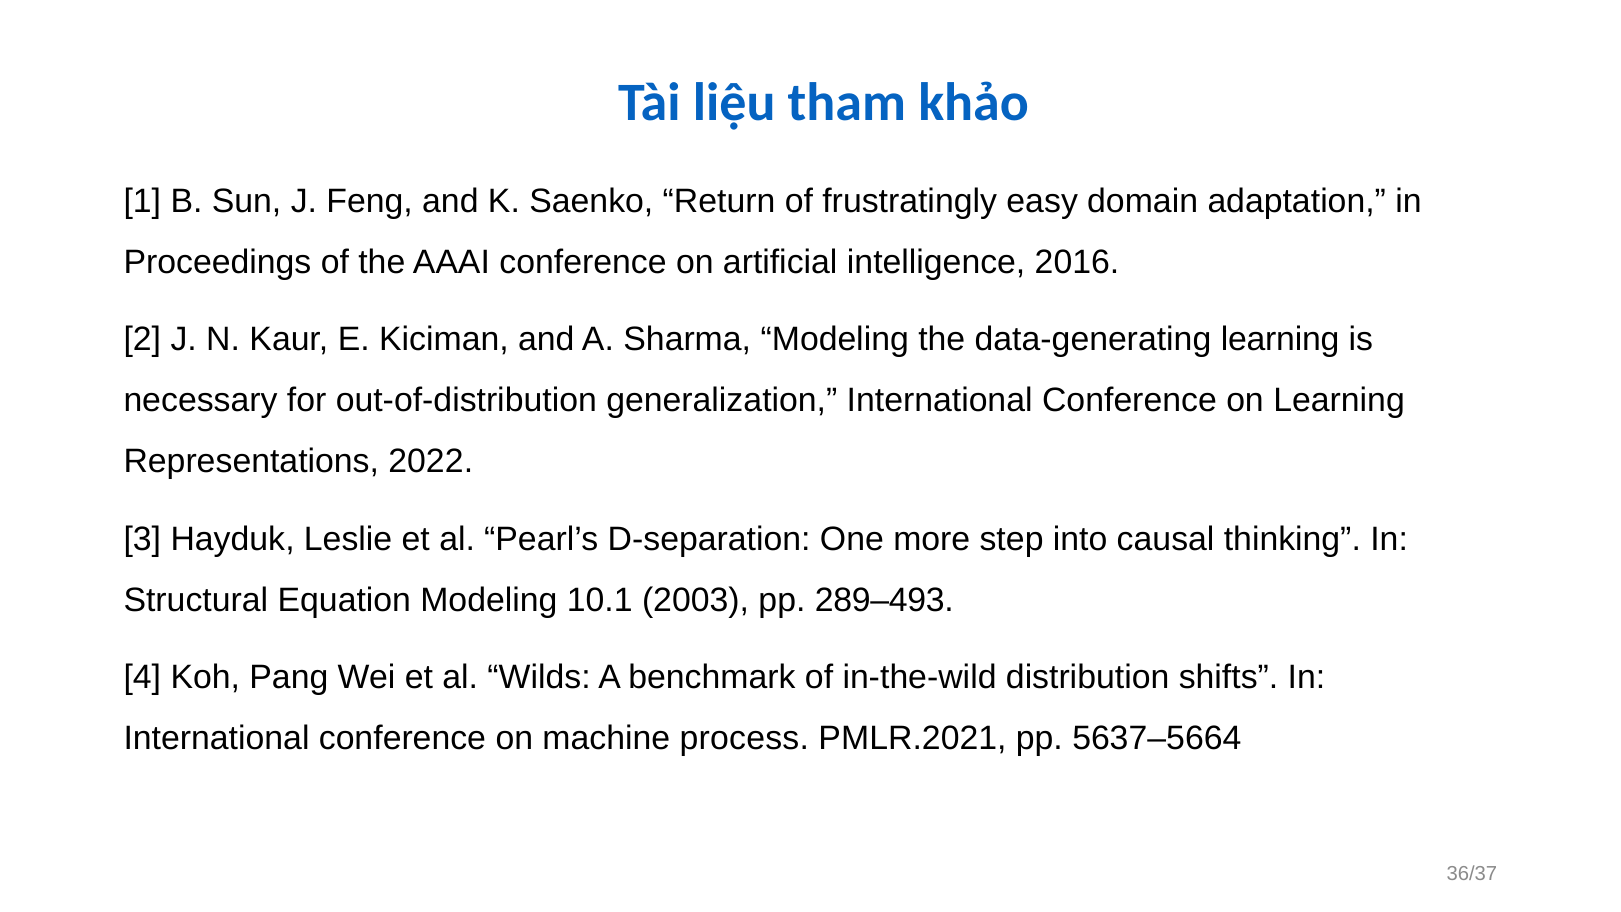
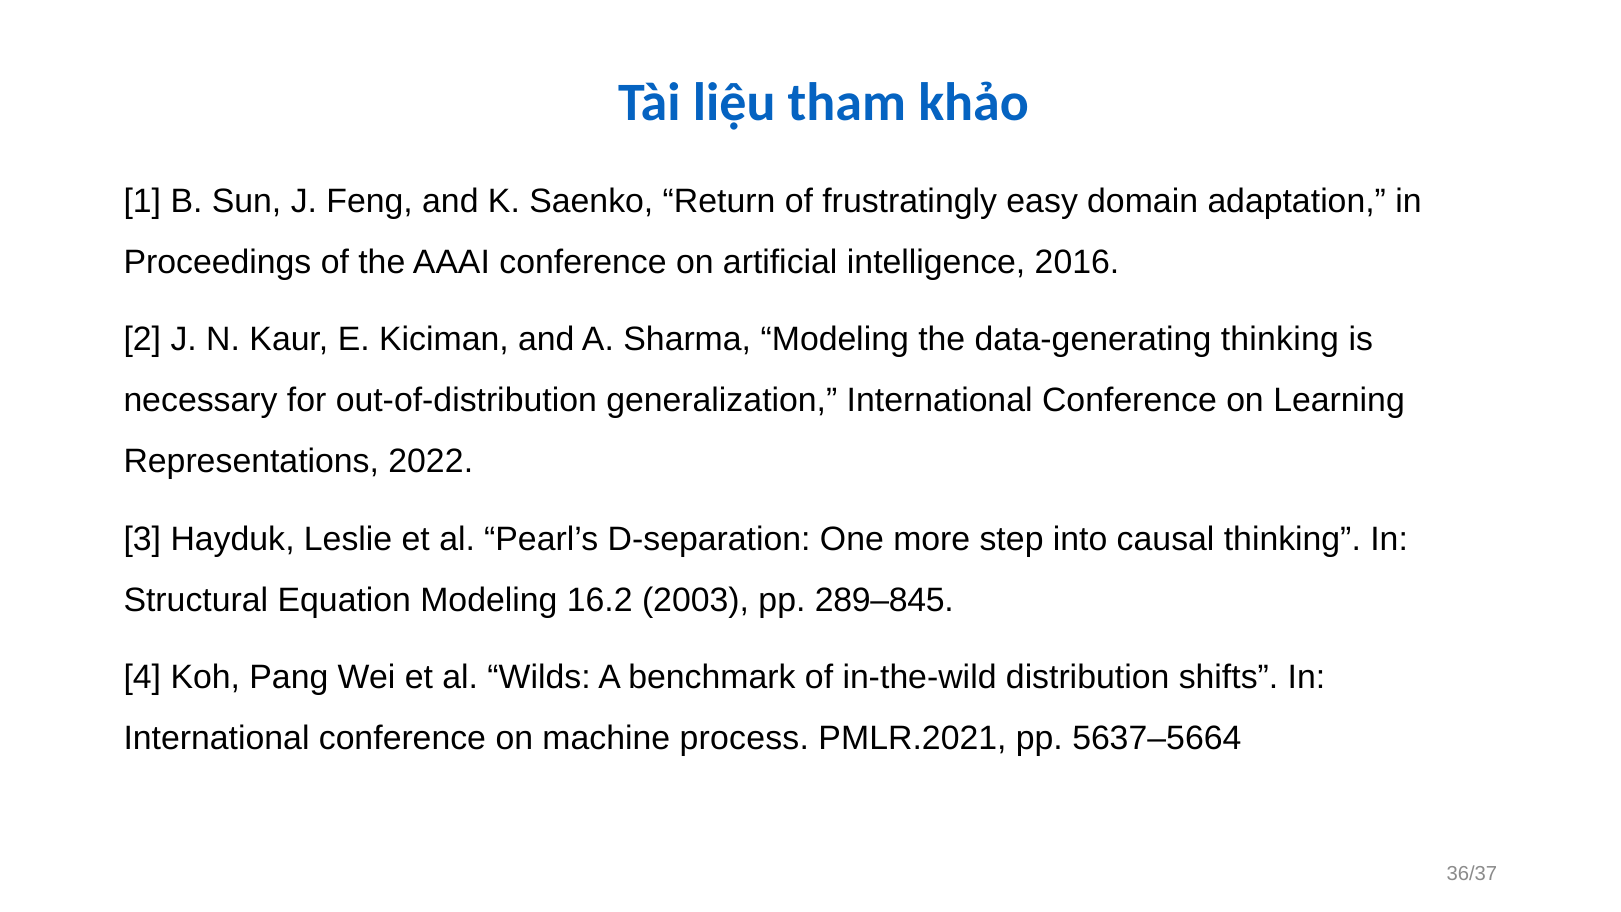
data-generating learning: learning -> thinking (1280, 340)
10.1: 10.1 -> 16.2 (600, 600)
289–493: 289–493 -> 289–845 (884, 600)
